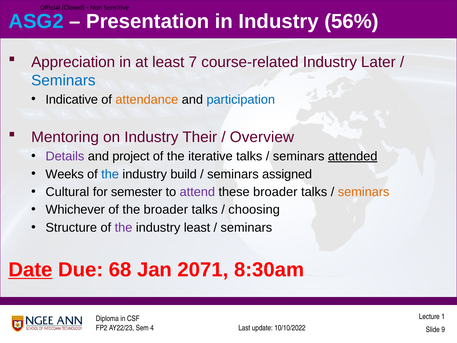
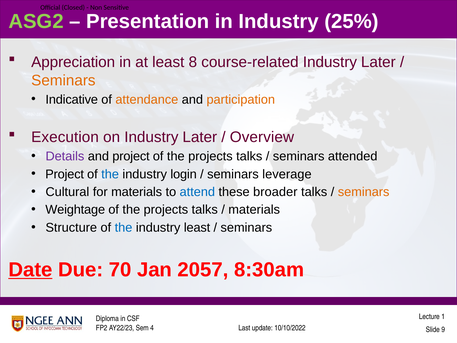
ASG2 colour: light blue -> light green (36, 22)
56%: 56% -> 25% (351, 22)
7: 7 -> 8 (193, 62)
Seminars colour: blue -> orange (63, 80)
participation colour: blue -> orange (241, 99)
Mentoring: Mentoring -> Execution (65, 137)
on Industry Their: Their -> Later (200, 137)
iterative: iterative -> projects (210, 156)
attended underline: present -> none (353, 156)
Weeks: Weeks -> Project (65, 174)
build: build -> login (184, 174)
assigned: assigned -> leverage (287, 174)
for semester: semester -> materials (137, 192)
attend colour: purple -> blue (197, 192)
Whichever: Whichever -> Weightage (75, 210)
broader: broader -> projects (166, 210)
choosing: choosing -> materials (254, 210)
the colour: purple -> blue (124, 227)
68: 68 -> 70 (120, 270)
2071: 2071 -> 2057 (203, 270)
